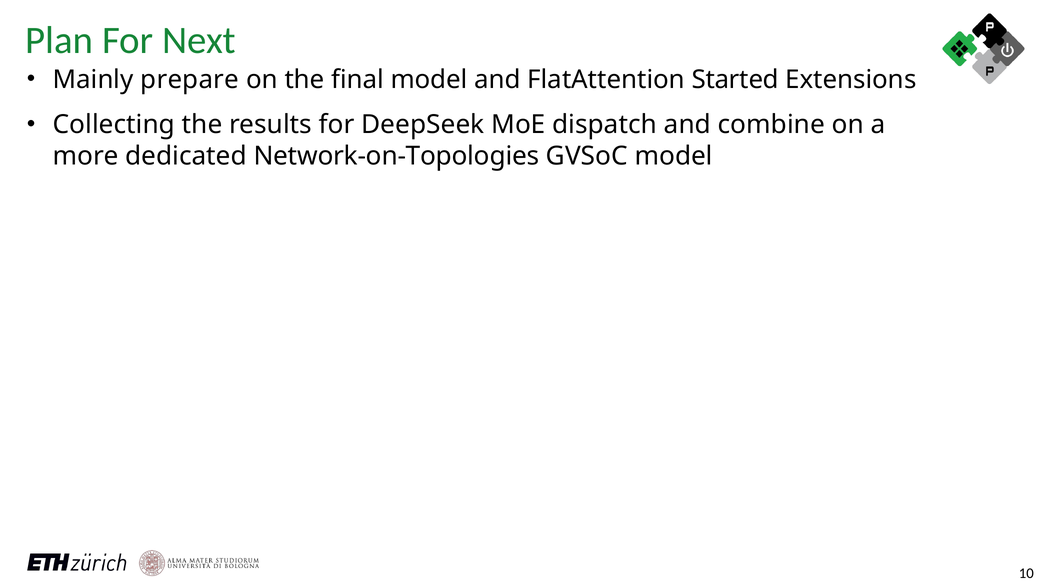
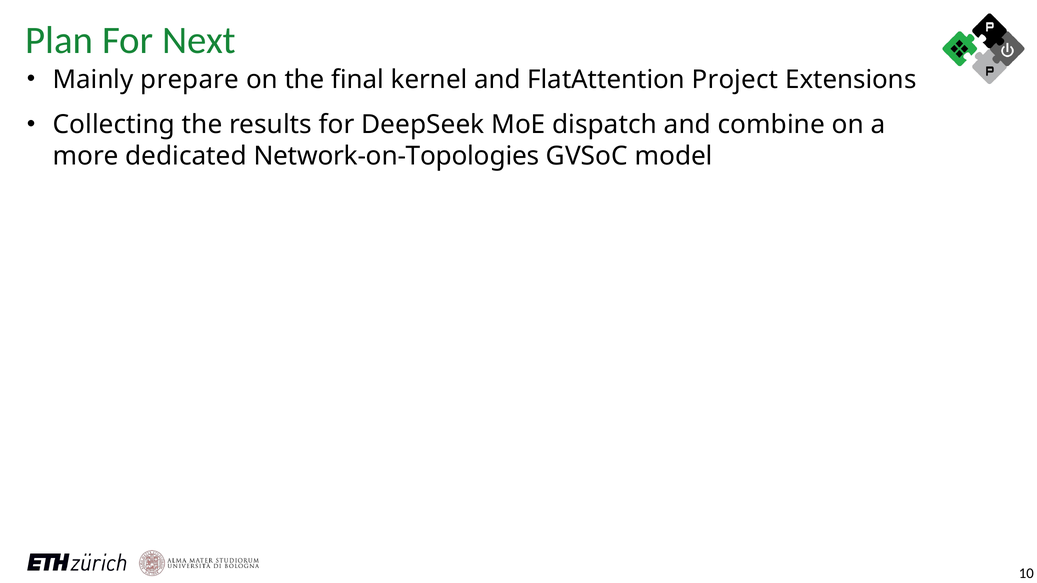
final model: model -> kernel (429, 80)
Started: Started -> Project (735, 80)
